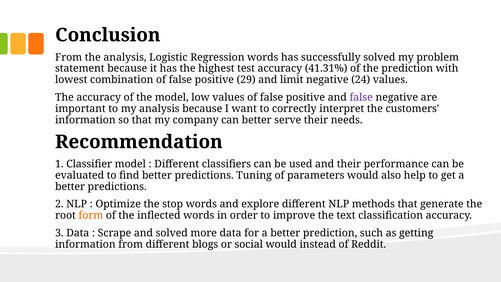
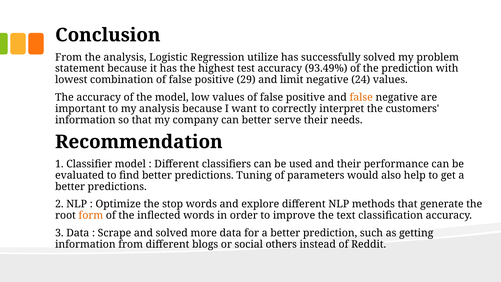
Regression words: words -> utilize (263, 57)
41.31%: 41.31% -> 93.49% (326, 68)
false colour: purple -> orange (361, 97)
social would: would -> others (281, 244)
